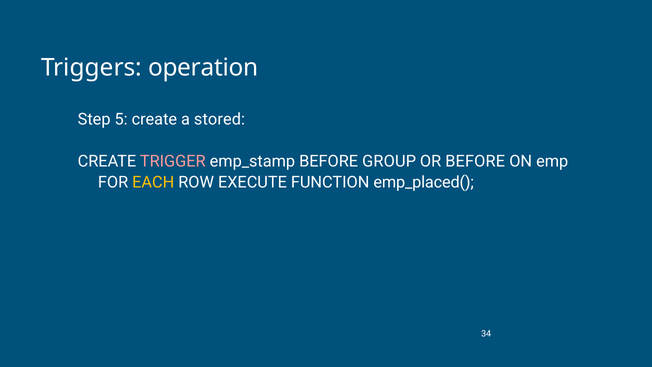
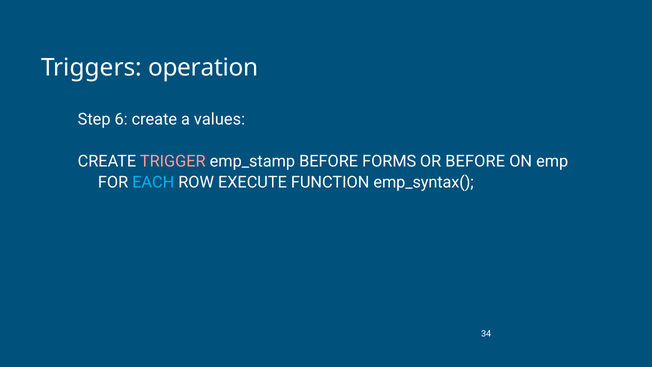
5: 5 -> 6 (121, 120)
stored: stored -> values (220, 120)
GROUP: GROUP -> FORMS (389, 161)
EACH colour: yellow -> light blue (153, 182)
emp_placed(: emp_placed( -> emp_syntax( (424, 182)
